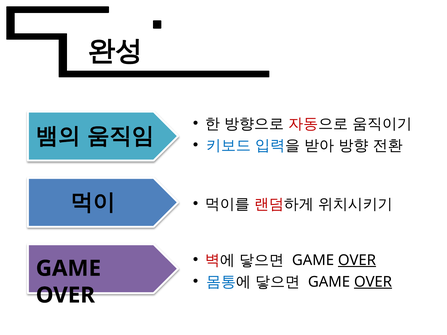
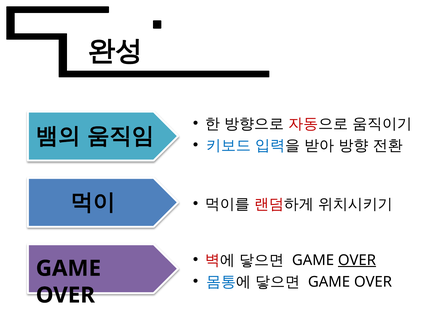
OVER underline: present -> none (373, 282)
